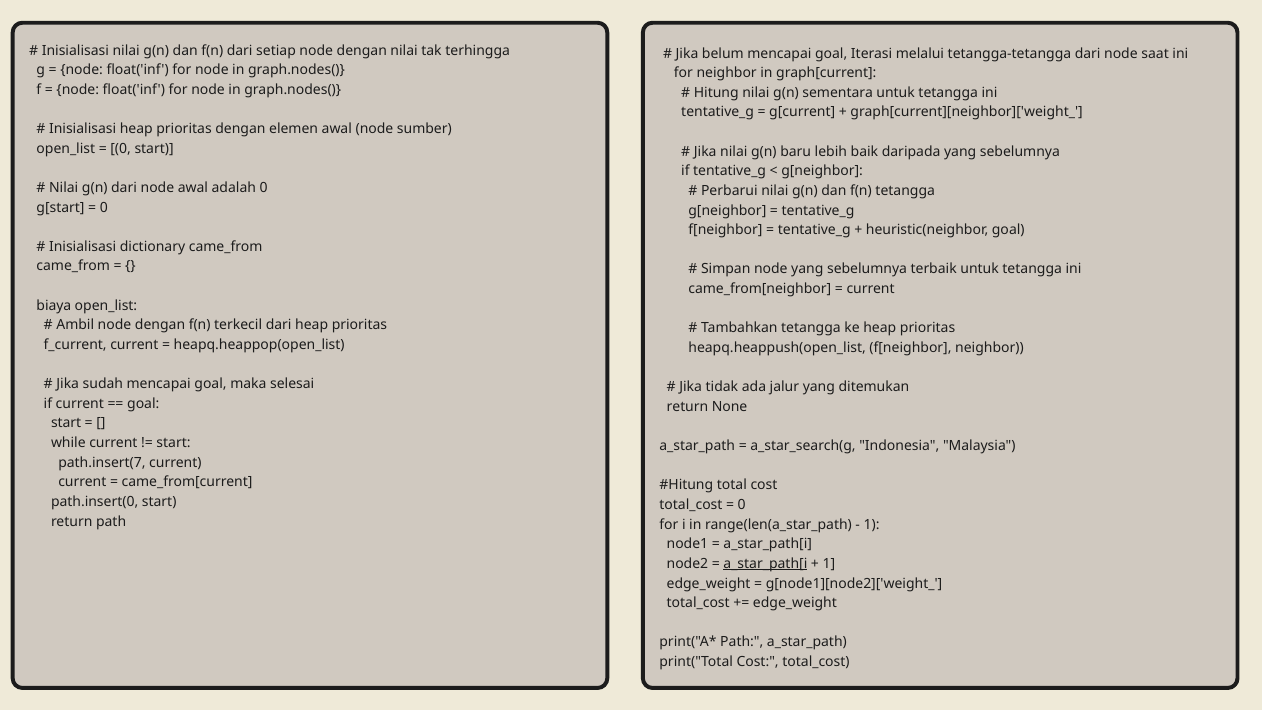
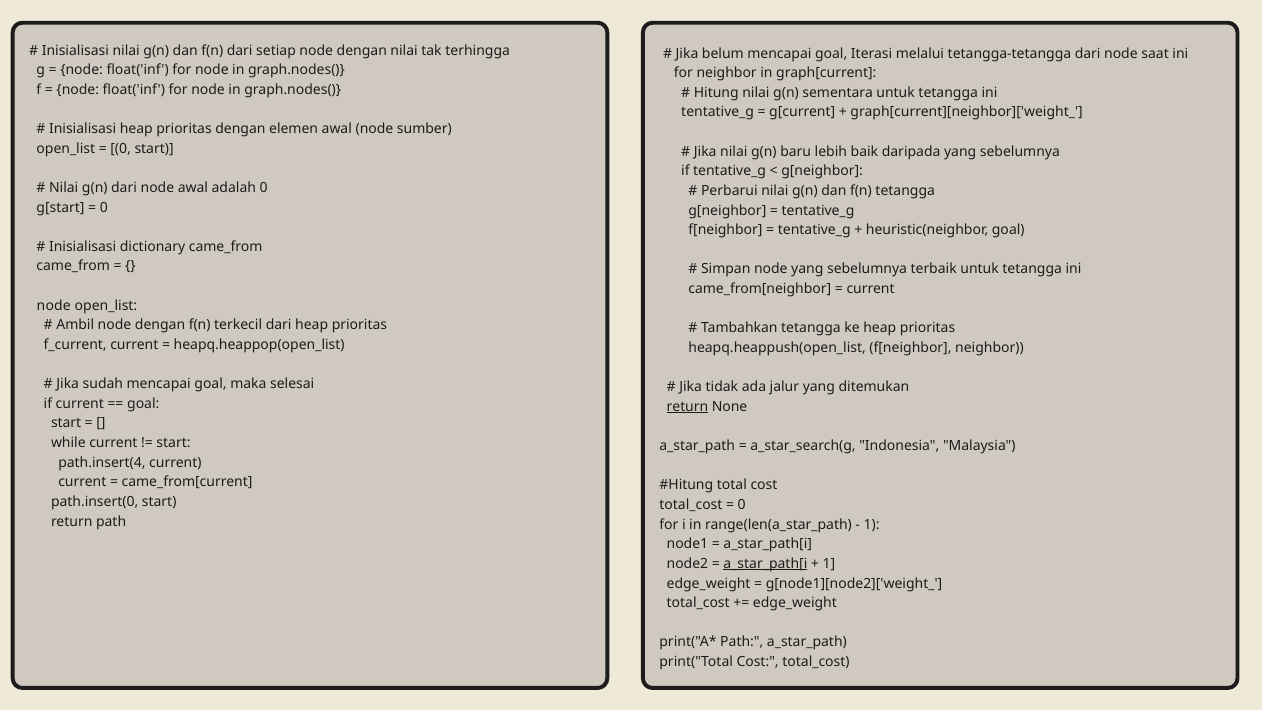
biaya: biaya -> node (54, 306)
return underline: none -> present (687, 407)
path.insert(7: path.insert(7 -> path.insert(4 (102, 463)
